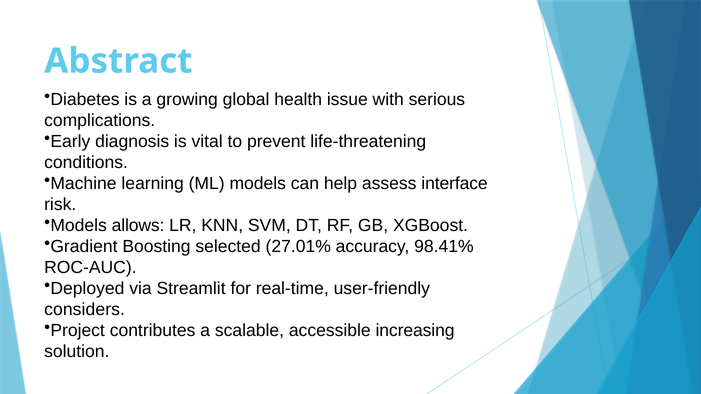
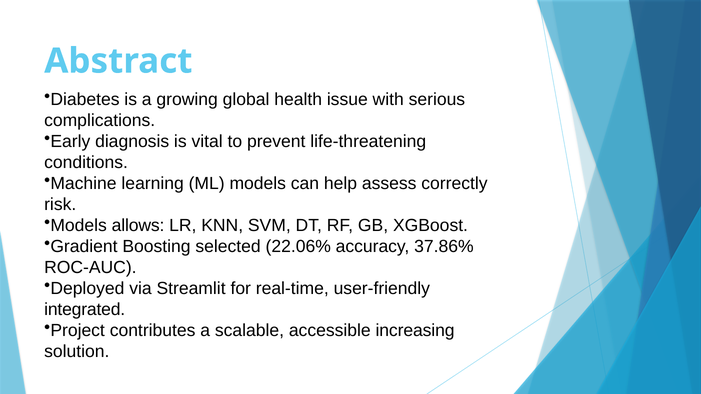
interface: interface -> correctly (454, 184)
27.01%: 27.01% -> 22.06% (298, 247)
98.41%: 98.41% -> 37.86% (444, 247)
considers: considers -> integrated (85, 310)
